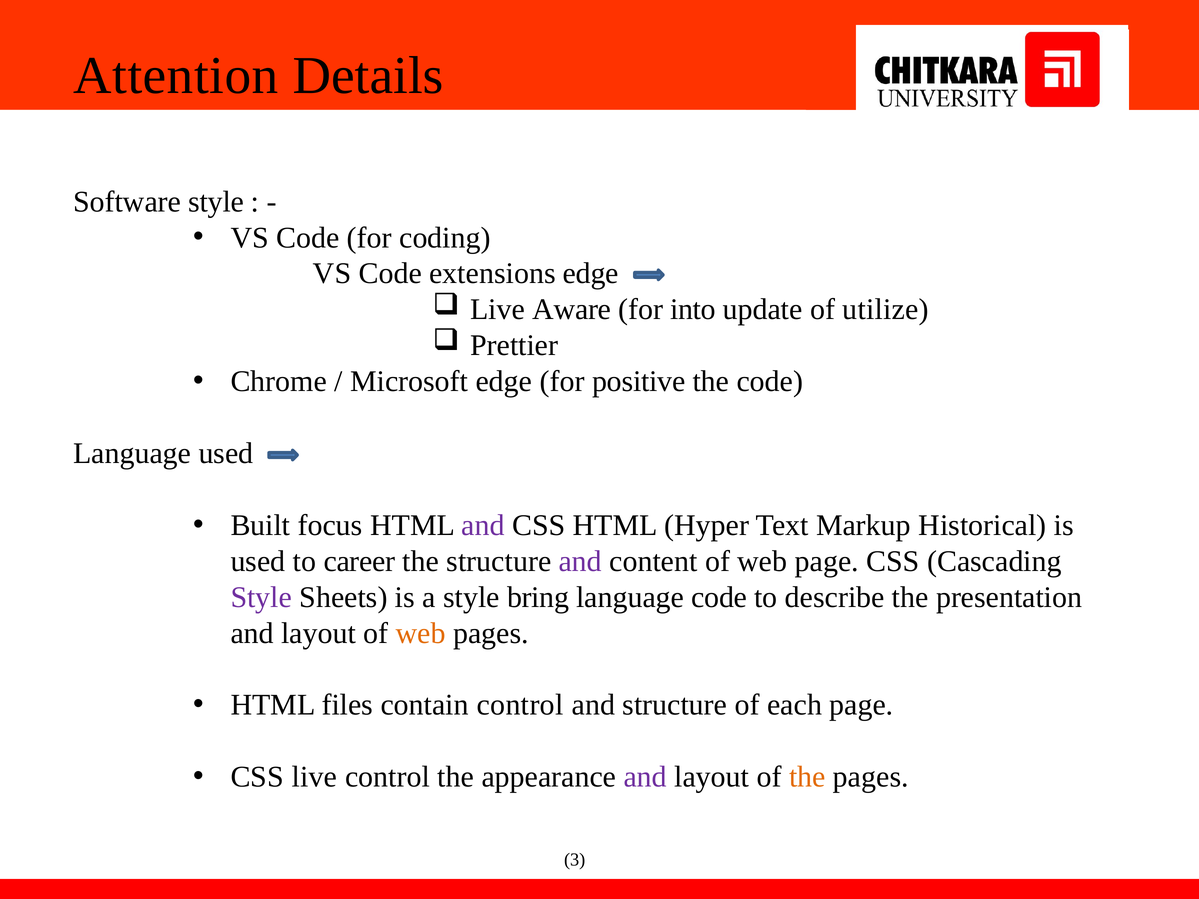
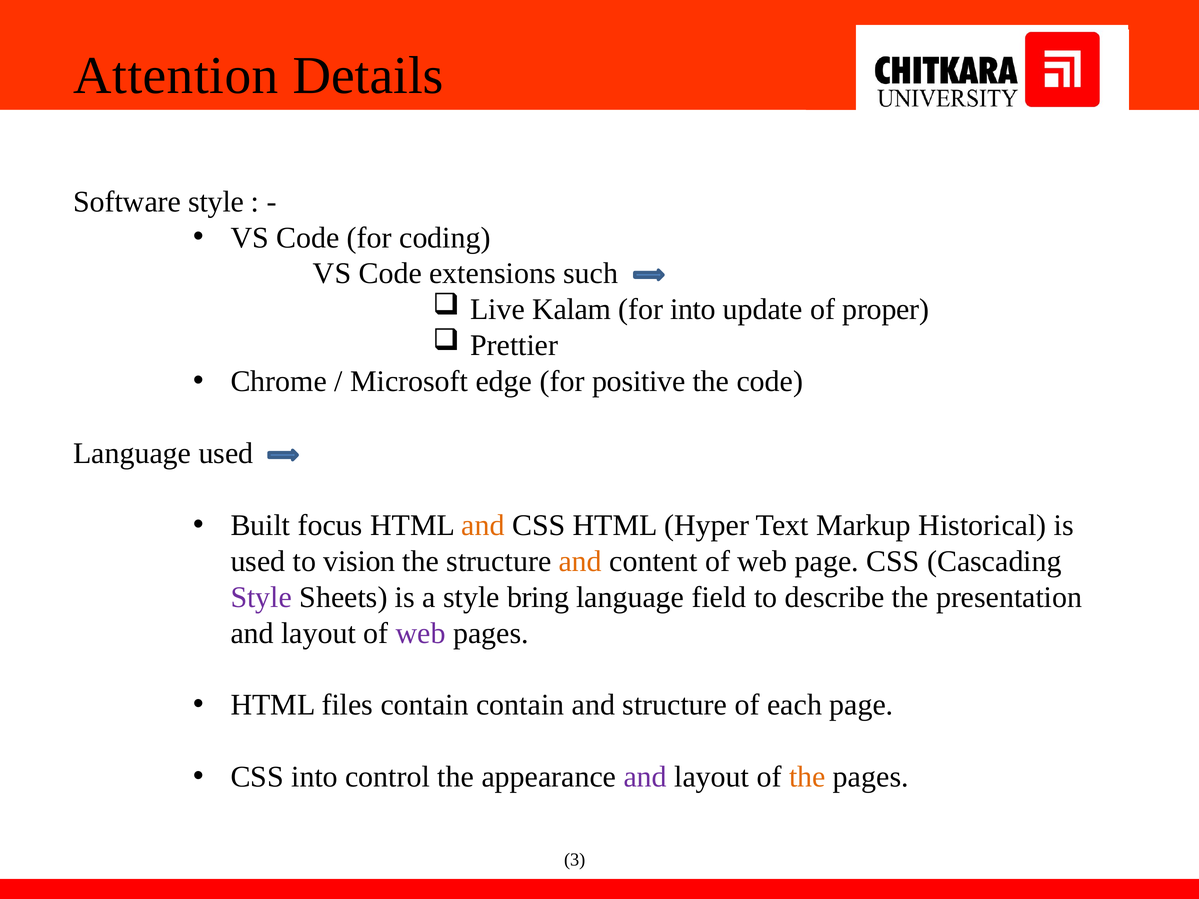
extensions edge: edge -> such (591, 274)
Aware: Aware -> Kalam (572, 310)
utilize: utilize -> proper (886, 310)
and colour: purple -> orange (483, 525)
career: career -> vision (359, 561)
and colour: purple -> orange (580, 561)
language code: code -> field (719, 597)
web colour: orange -> purple (421, 633)
contain control: control -> contain (520, 705)
CSS live: live -> into (315, 777)
